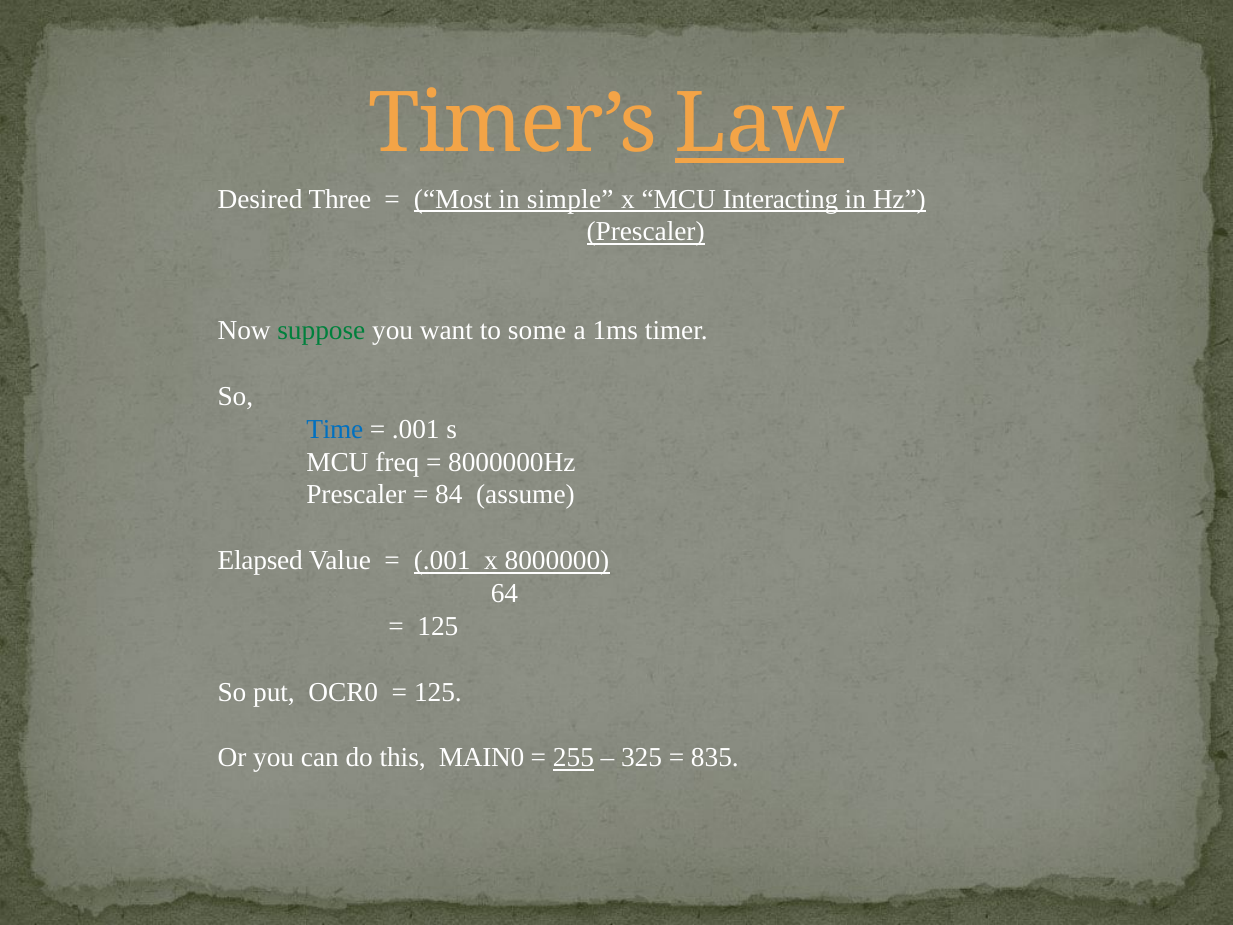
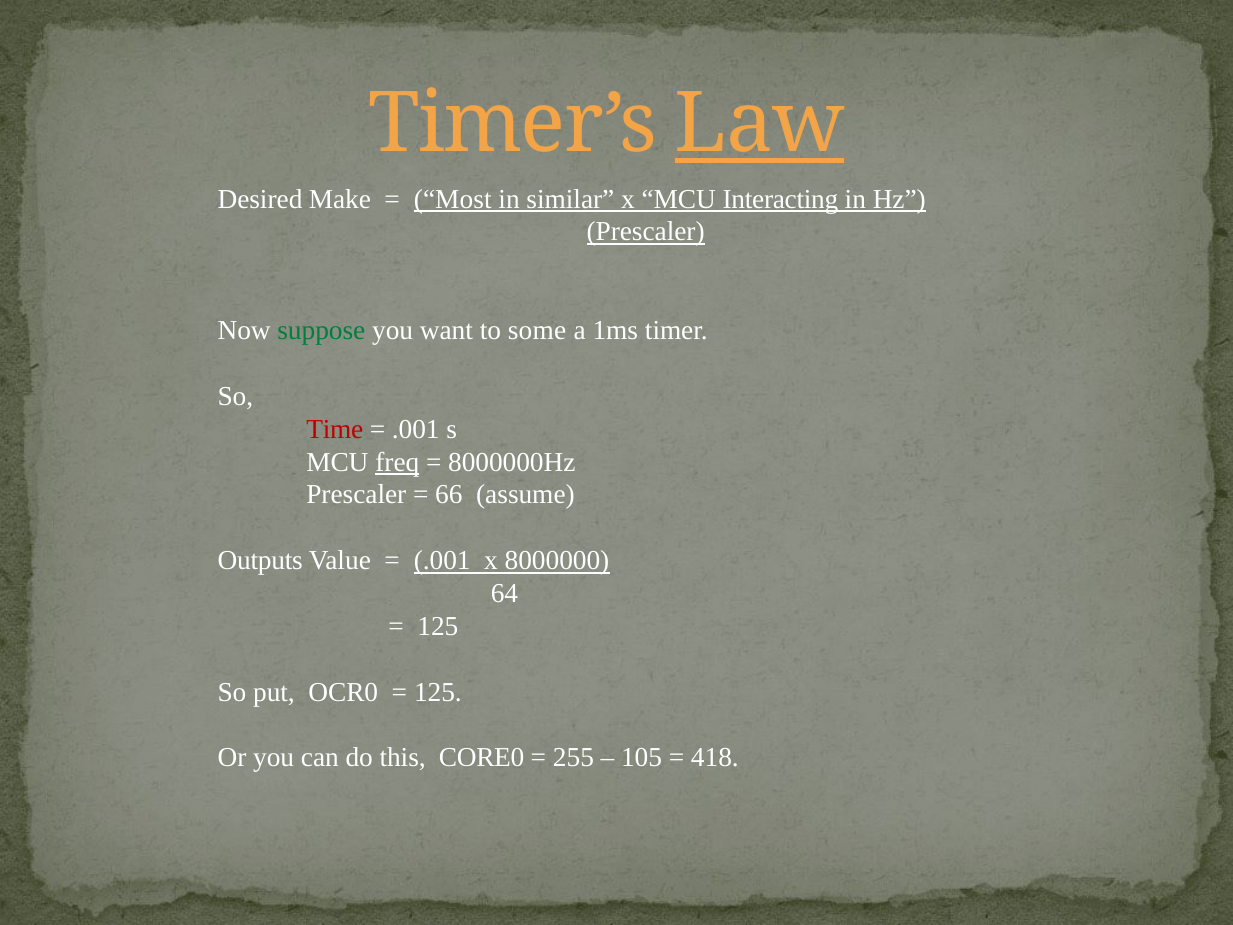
Three: Three -> Make (340, 199)
simple: simple -> similar (570, 199)
Time colour: blue -> red (335, 429)
freq underline: none -> present (397, 462)
84: 84 -> 66 (449, 495)
Elapsed: Elapsed -> Outputs (260, 561)
MAIN0: MAIN0 -> CORE0 (482, 758)
255 underline: present -> none (573, 758)
325: 325 -> 105 (642, 758)
835: 835 -> 418 (715, 758)
